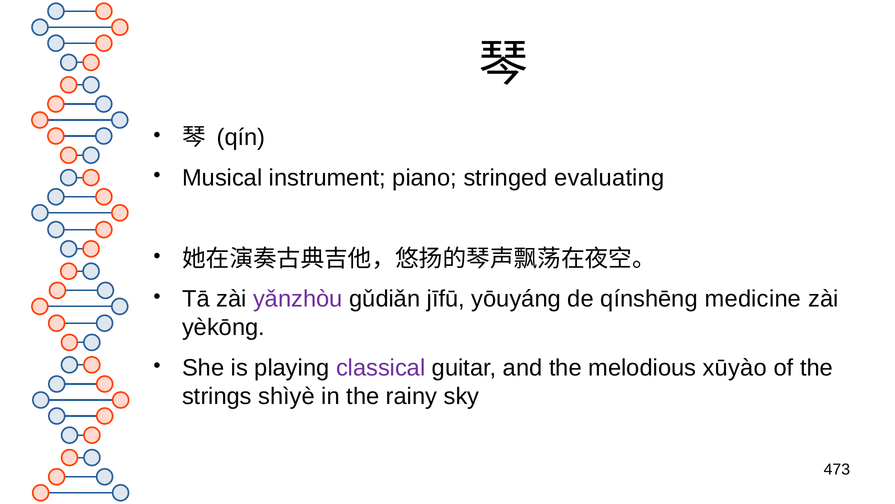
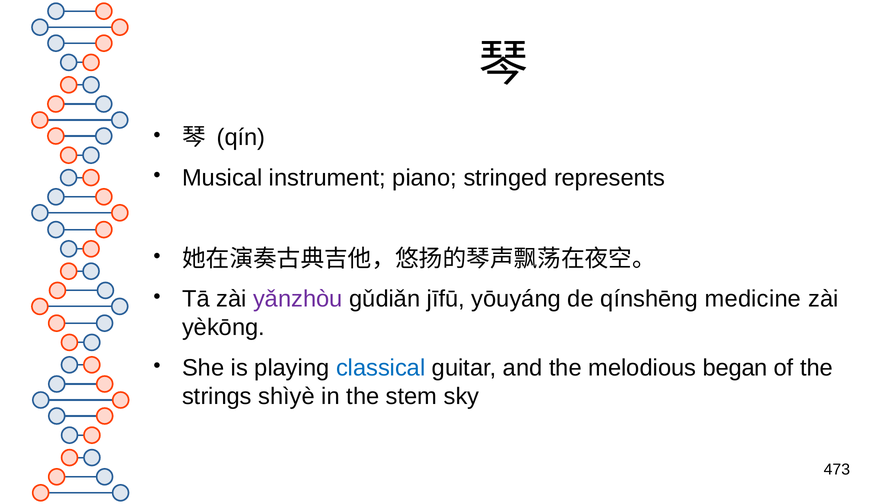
evaluating: evaluating -> represents (610, 178)
classical colour: purple -> blue (381, 368)
xūyào: xūyào -> began (735, 368)
rainy: rainy -> stem (412, 396)
